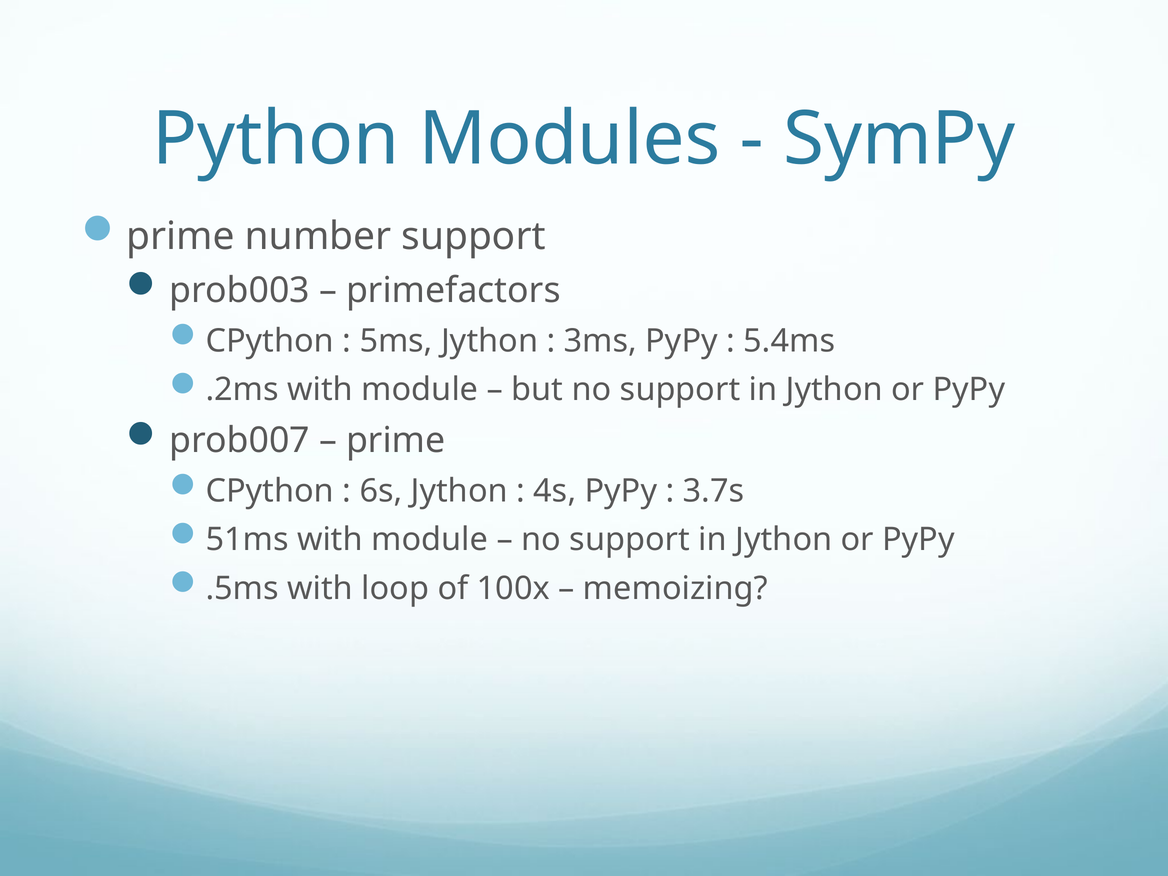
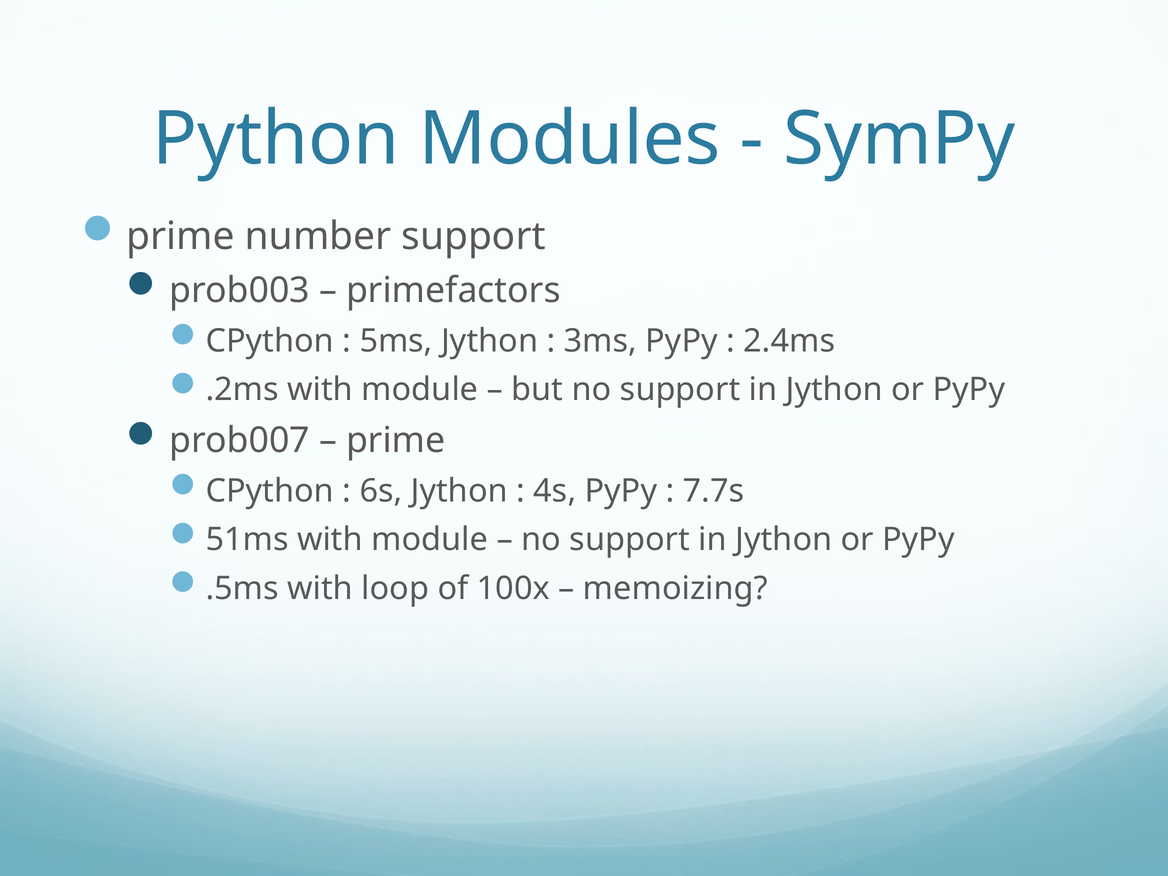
5.4ms: 5.4ms -> 2.4ms (789, 341)
3.7s: 3.7s -> 7.7s (713, 491)
